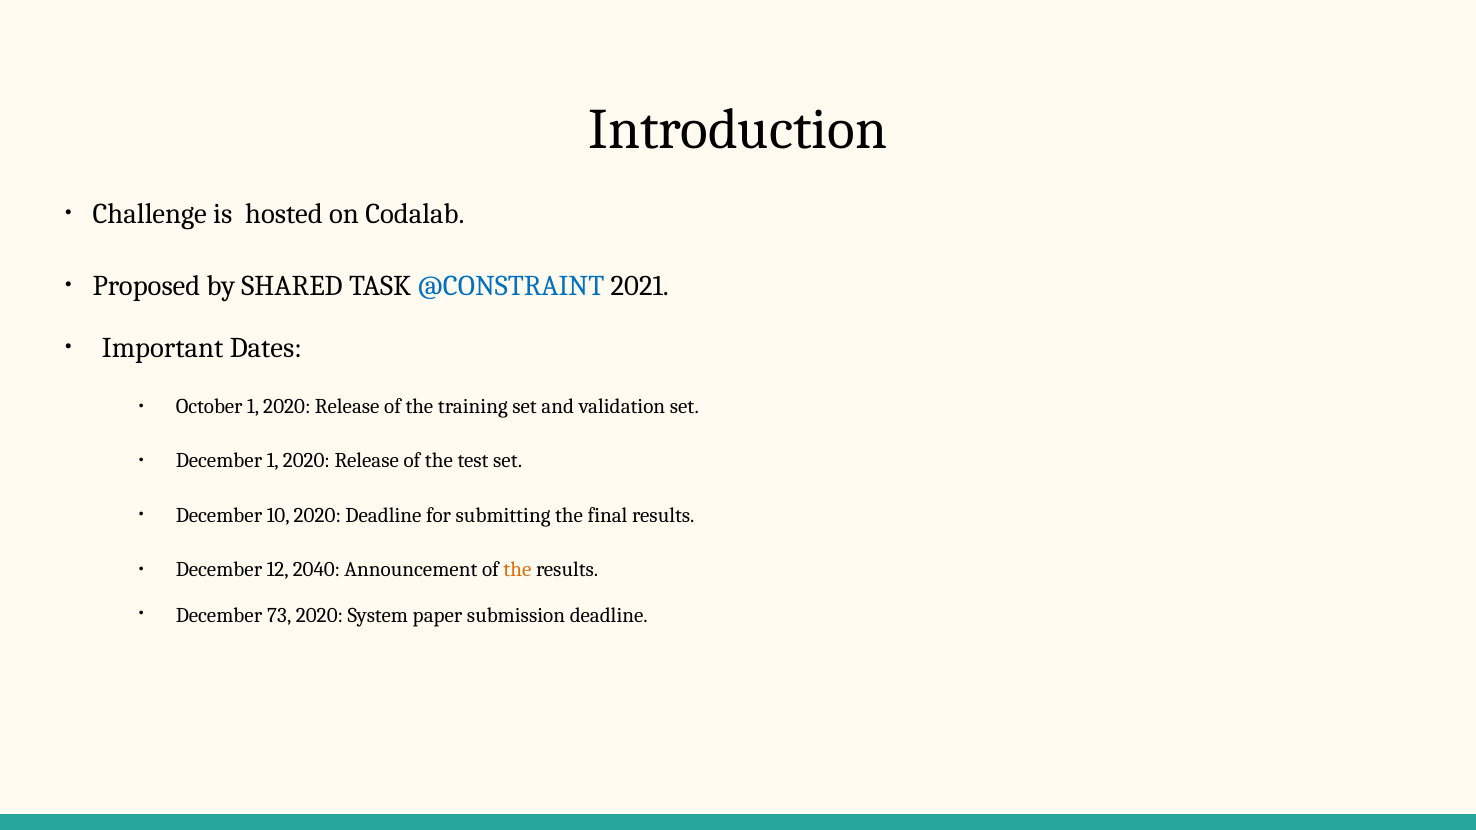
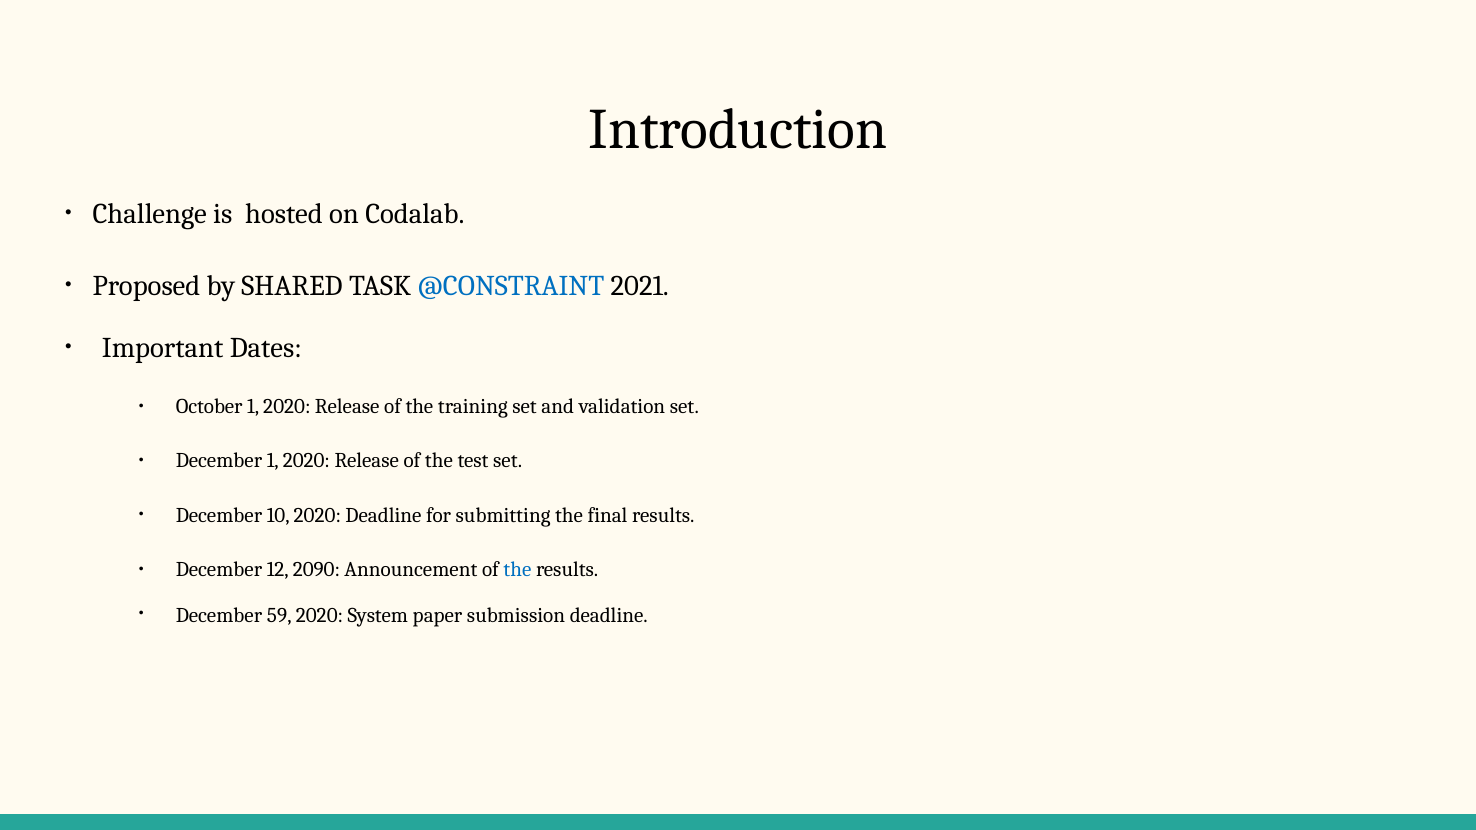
2040: 2040 -> 2090 (317, 570)
the colour: orange -> blue (517, 570)
73: 73 -> 59 (279, 616)
